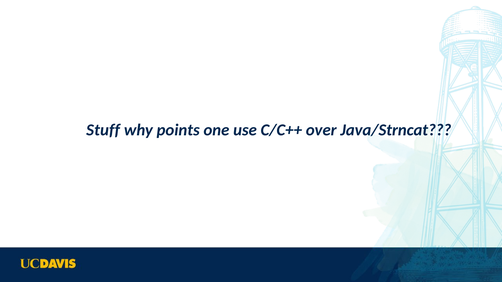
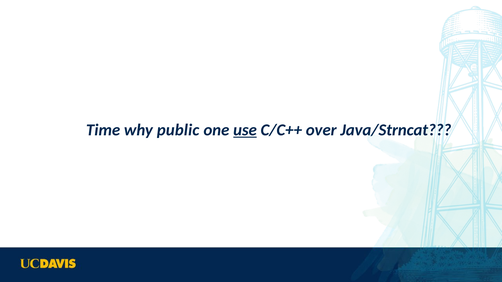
Stuff: Stuff -> Time (103, 130)
points: points -> public (178, 130)
use underline: none -> present (245, 130)
